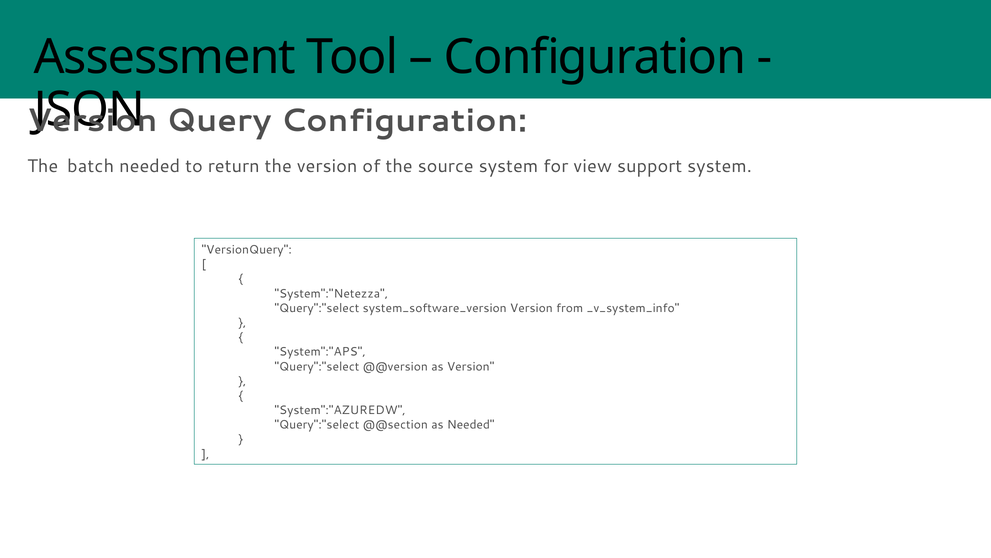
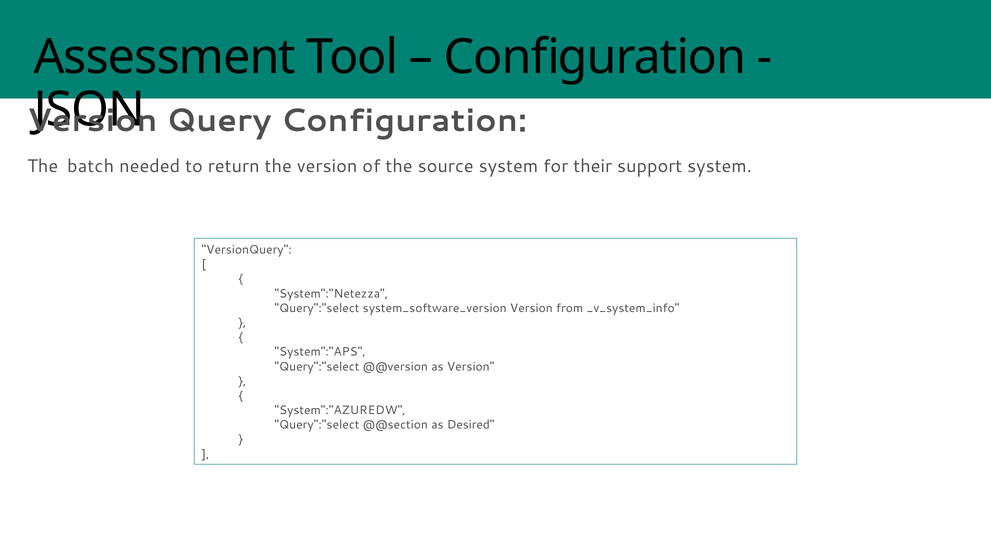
view: view -> their (593, 166)
as Needed: Needed -> Desired (471, 424)
